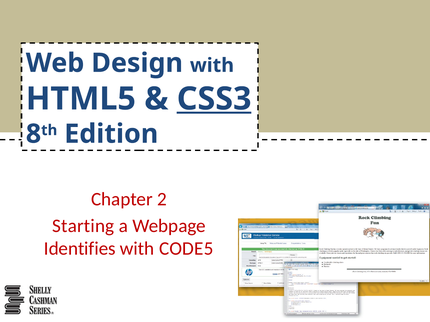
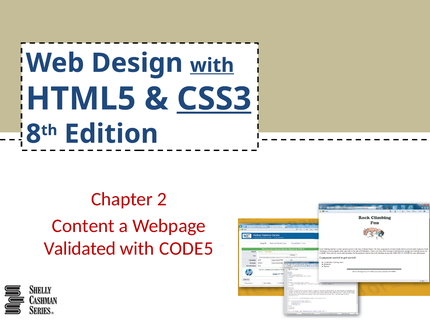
with underline: none -> present (212, 66)
Starting: Starting -> Content (83, 226)
Identifies: Identifies -> Validated (80, 249)
